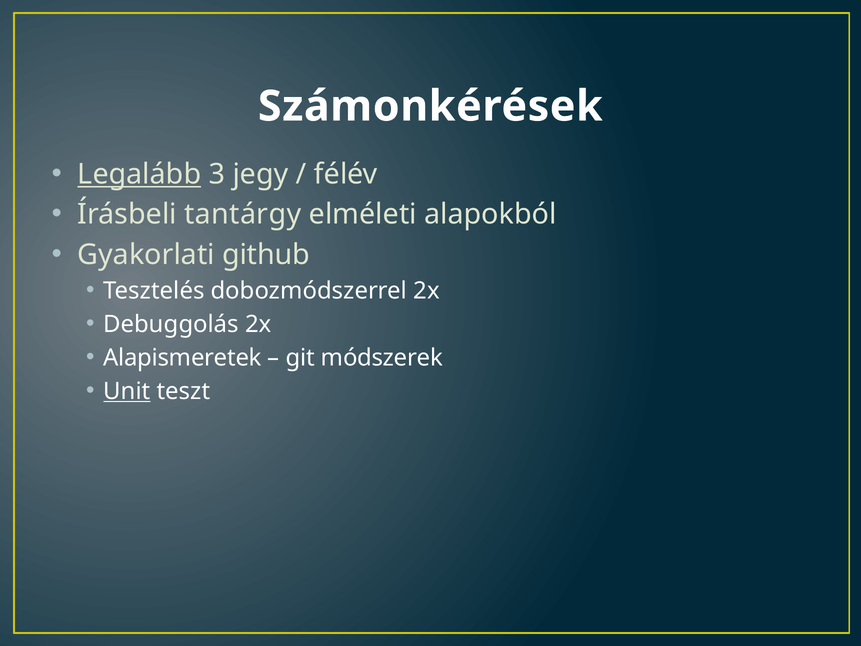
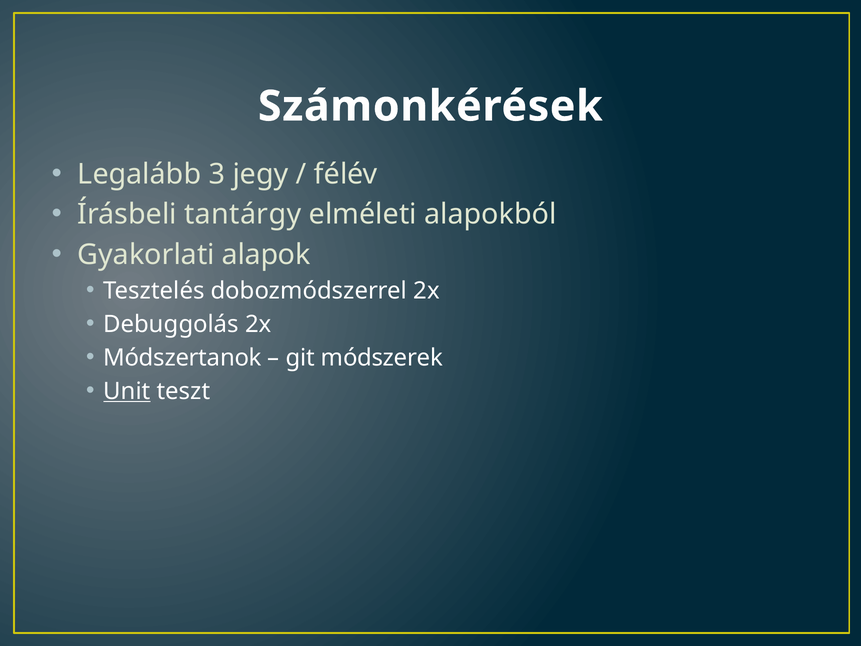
Legalább underline: present -> none (139, 174)
github: github -> alapok (266, 255)
Alapismeretek: Alapismeretek -> Módszertanok (182, 358)
